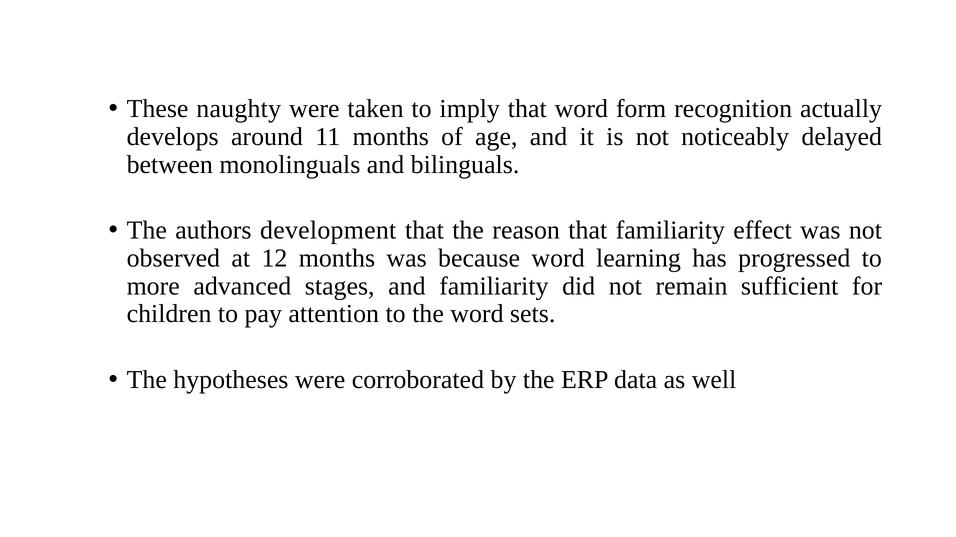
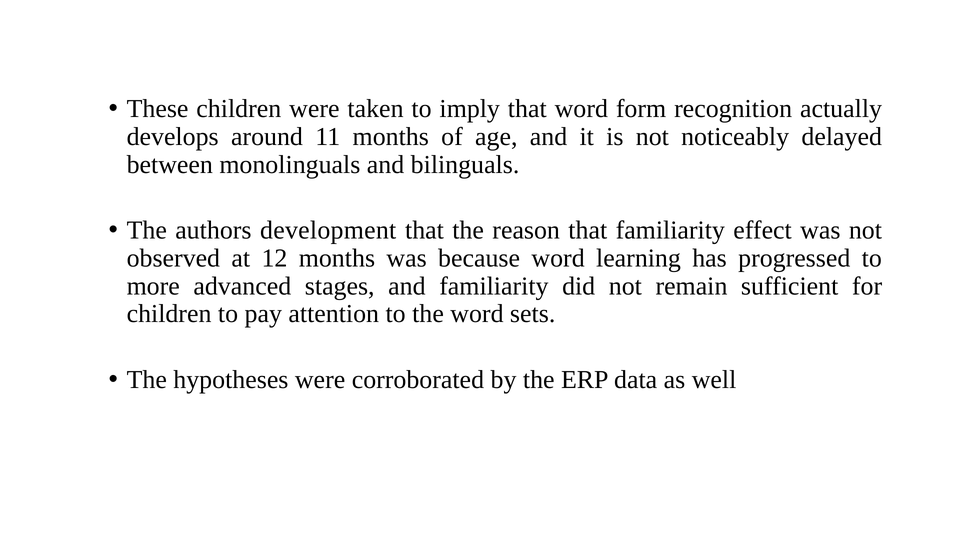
These naughty: naughty -> children (239, 109)
